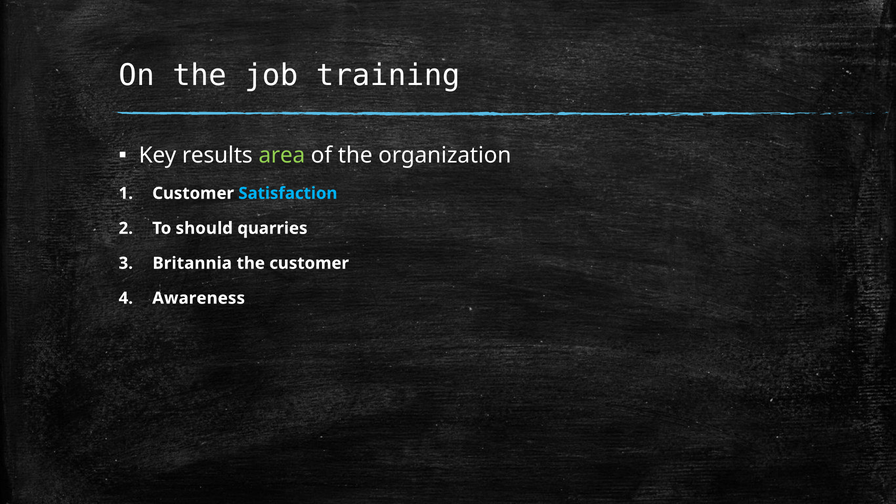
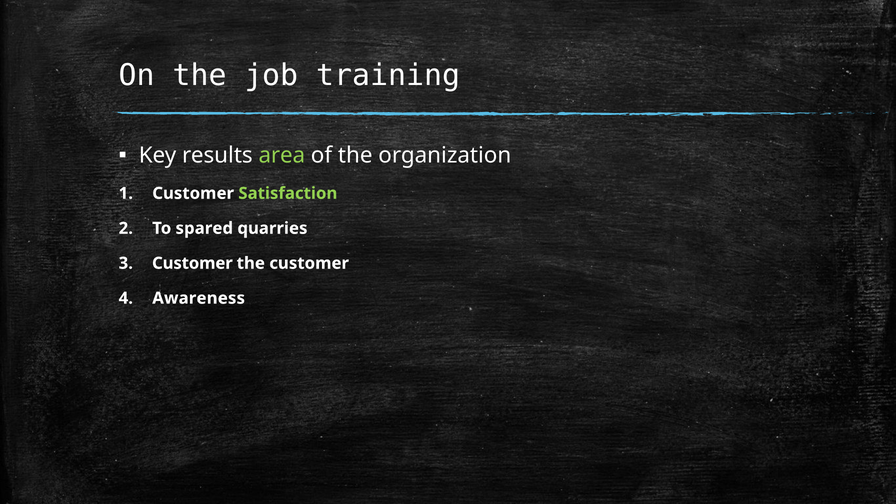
Satisfaction colour: light blue -> light green (288, 193)
should: should -> spared (204, 228)
Britannia: Britannia -> Customer (192, 263)
